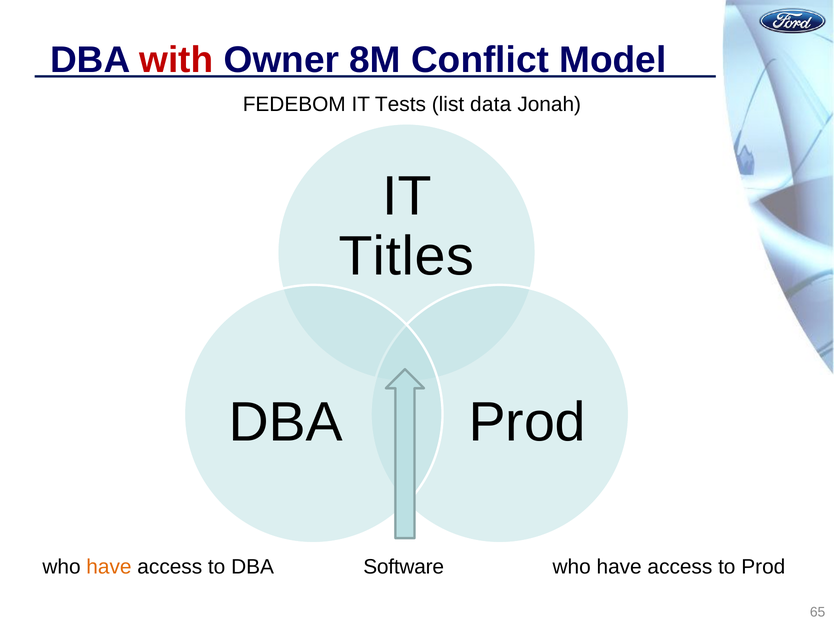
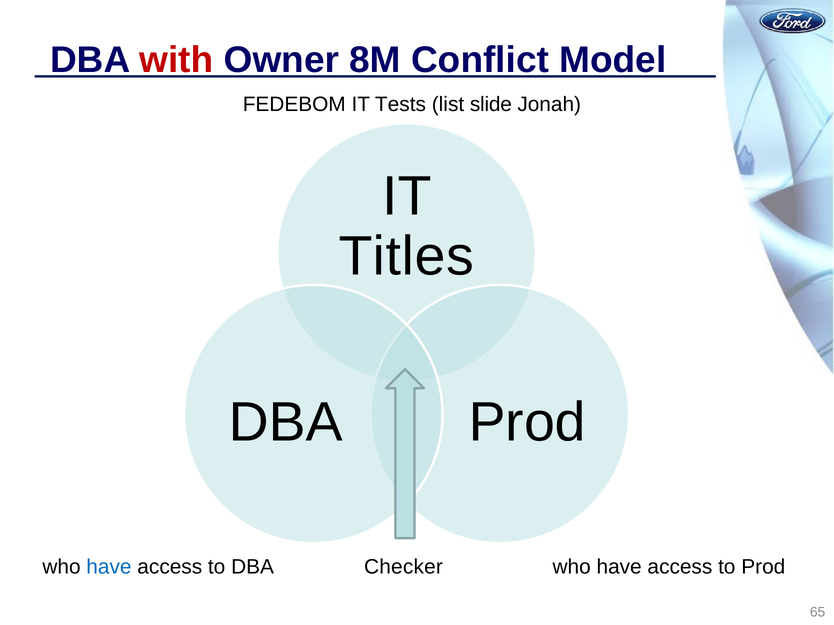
data: data -> slide (491, 104)
have colour: orange -> blue (109, 567)
Software: Software -> Checker (403, 567)
